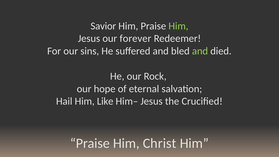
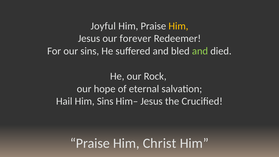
Savior: Savior -> Joyful (103, 26)
Him colour: light green -> yellow (178, 26)
Him Like: Like -> Sins (105, 101)
